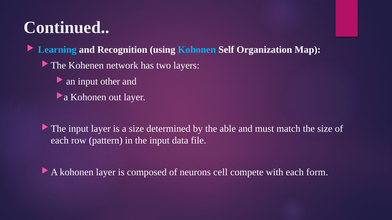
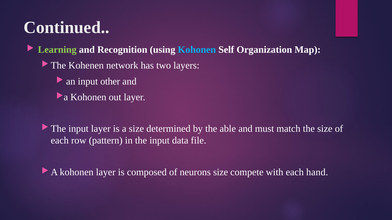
Learning colour: light blue -> light green (57, 50)
neurons cell: cell -> size (221, 172)
form: form -> hand (317, 172)
